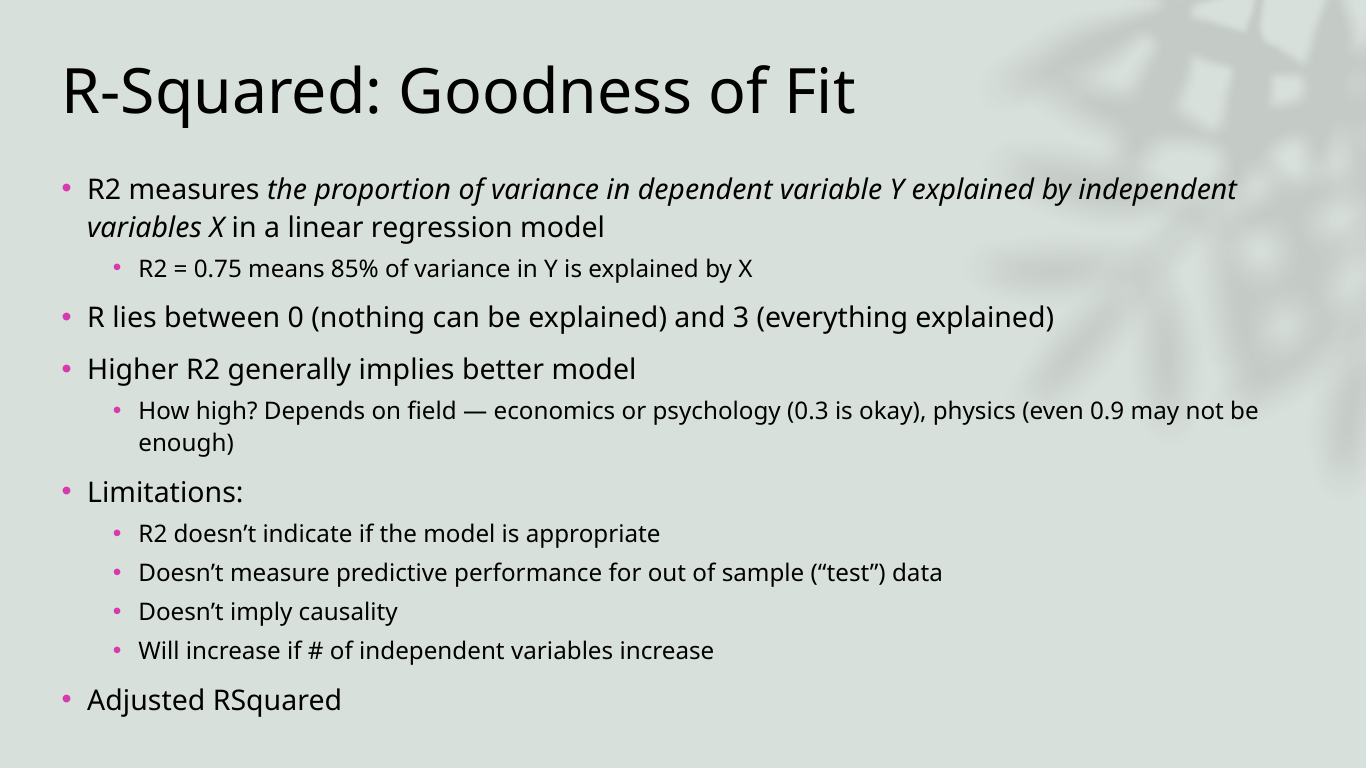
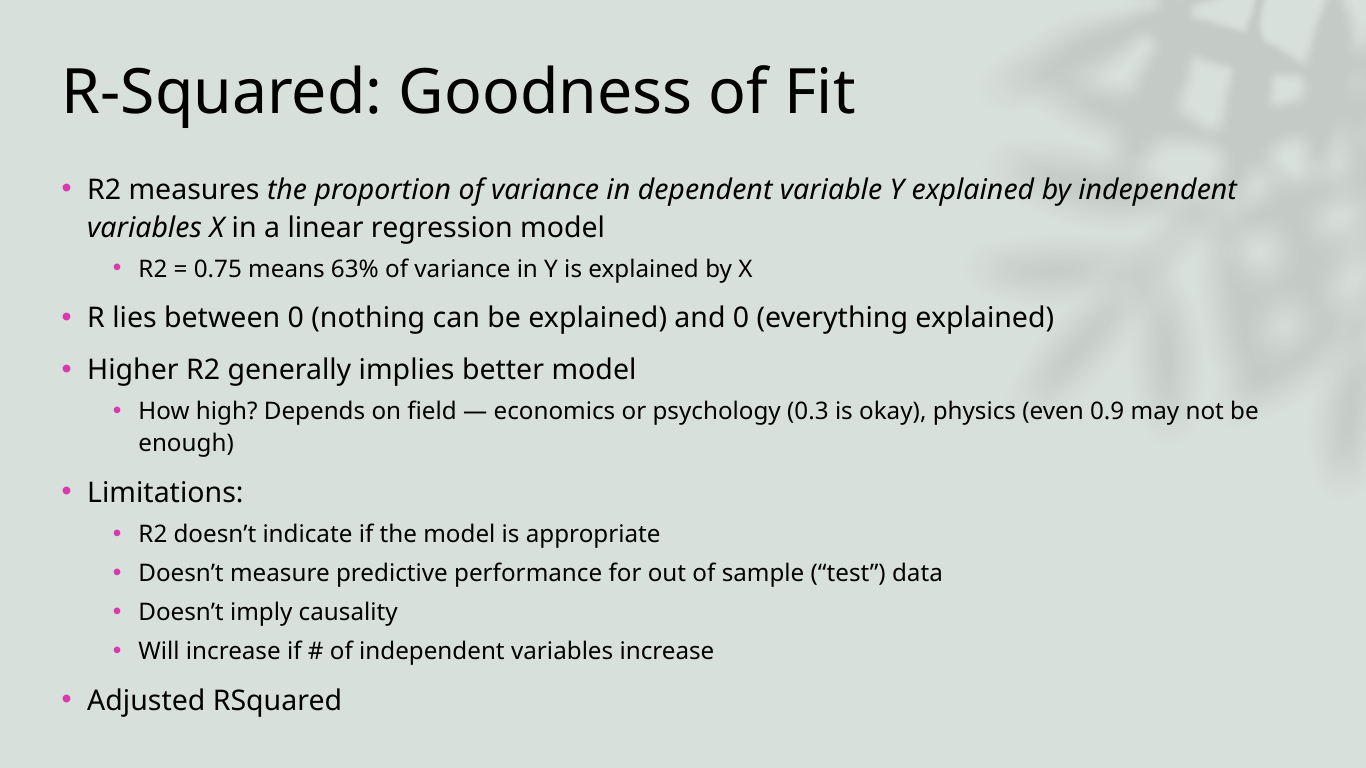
85%: 85% -> 63% (355, 269)
and 3: 3 -> 0 (741, 319)
